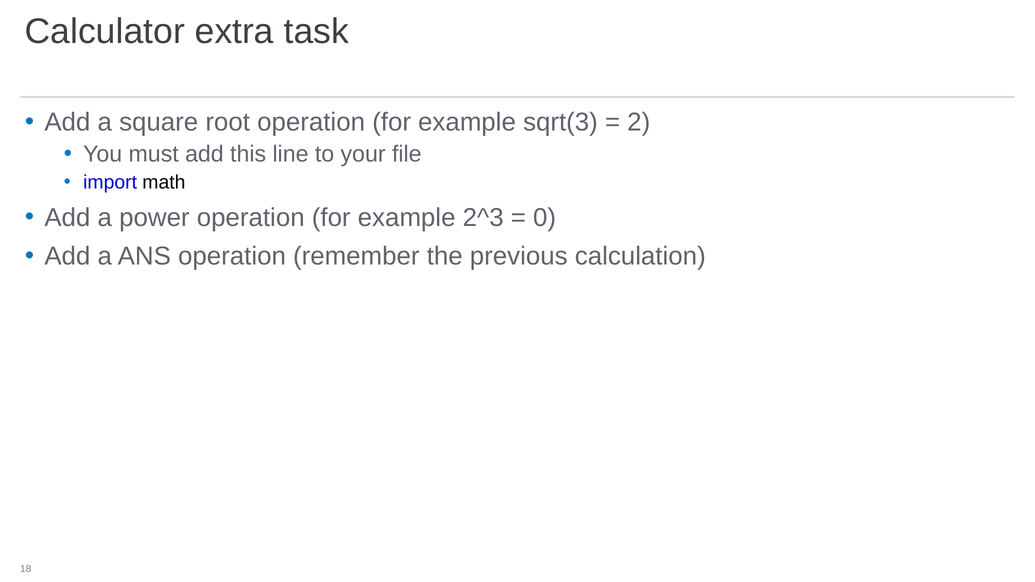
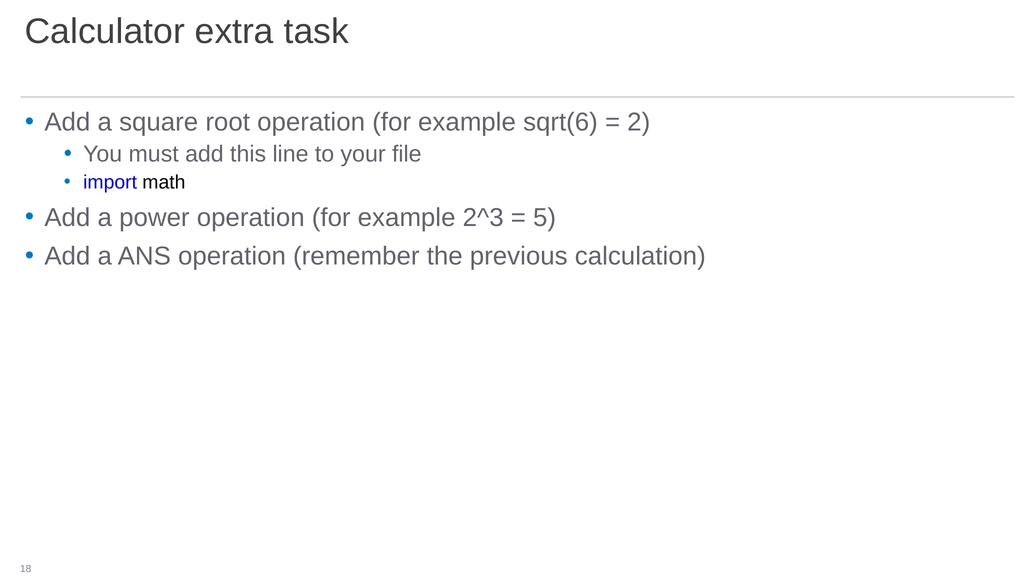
sqrt(3: sqrt(3 -> sqrt(6 (560, 122)
0: 0 -> 5 (545, 218)
